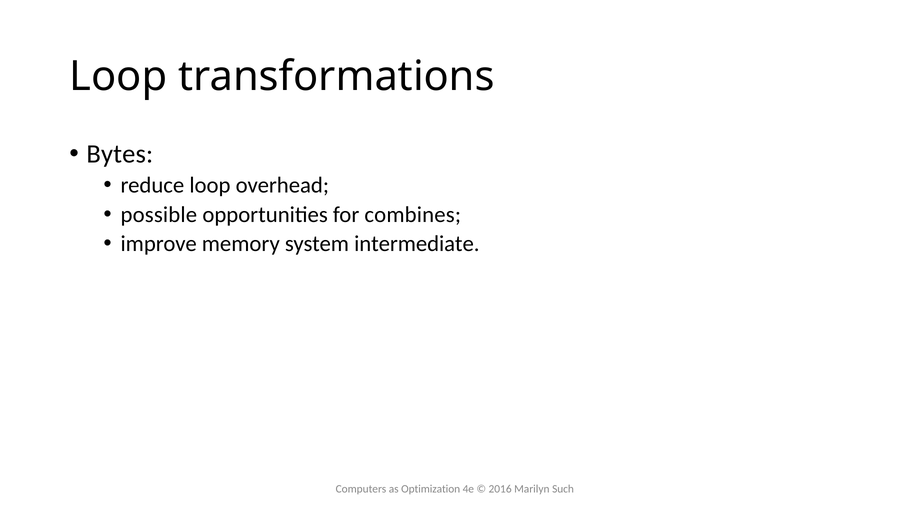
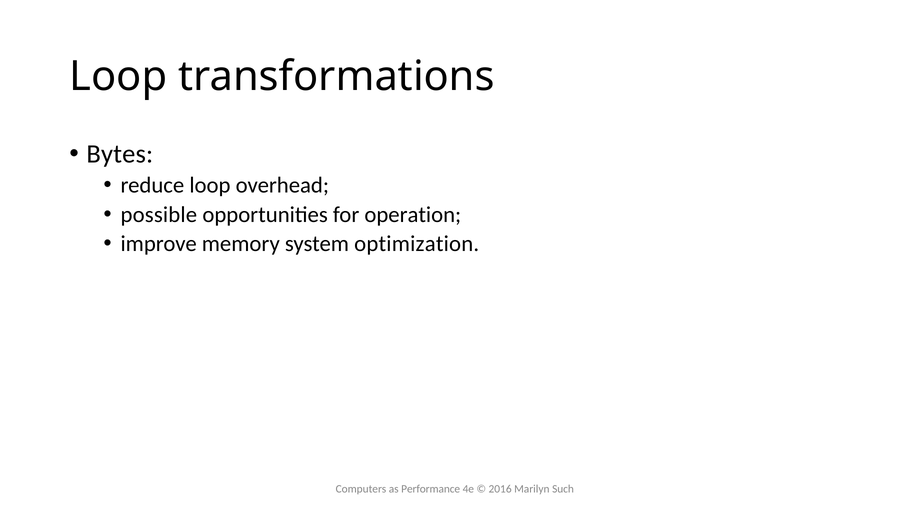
combines: combines -> operation (413, 215)
intermediate: intermediate -> optimization (417, 244)
Optimization: Optimization -> Performance (431, 489)
